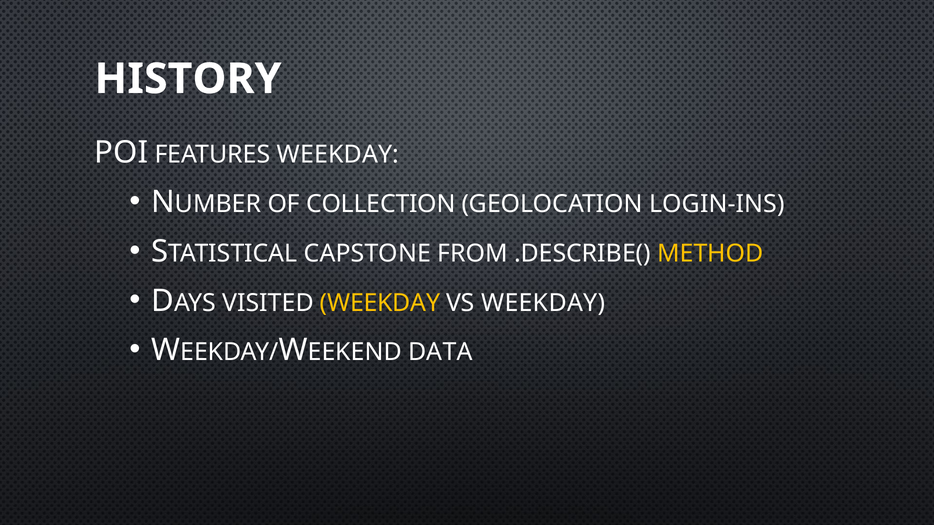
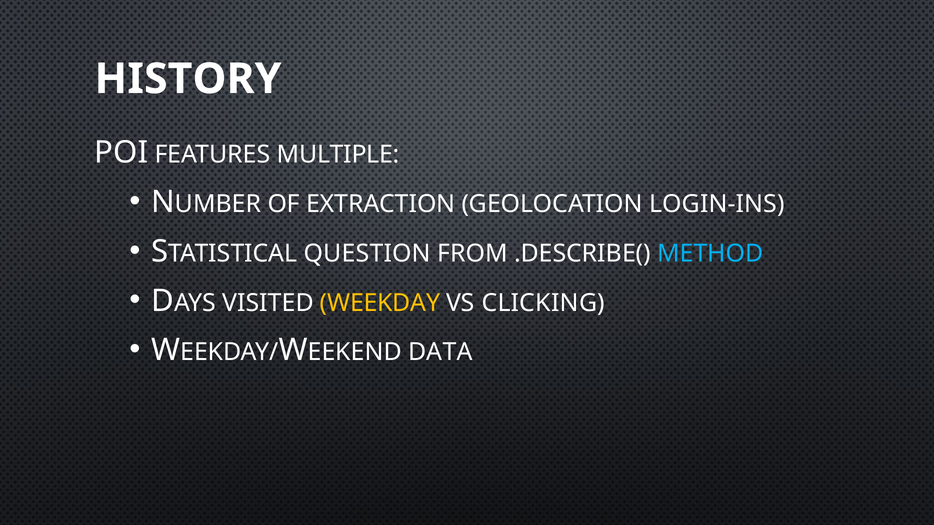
FEATURES WEEKDAY: WEEKDAY -> MULTIPLE (338, 155)
COLLECTION: COLLECTION -> EXTRACTION (381, 204)
CAPSTONE: CAPSTONE -> QUESTION (367, 254)
METHOD colour: yellow -> light blue (710, 254)
VS WEEKDAY: WEEKDAY -> CLICKING (543, 303)
